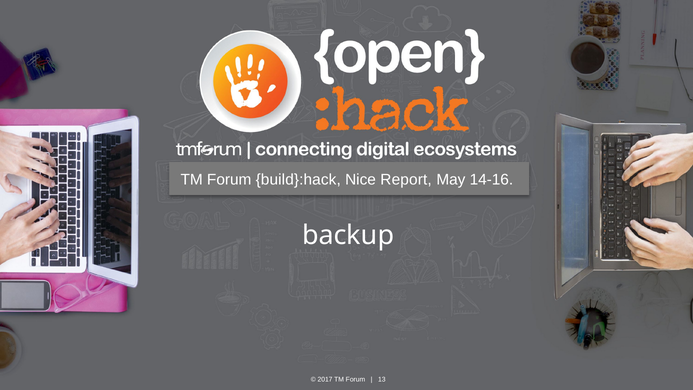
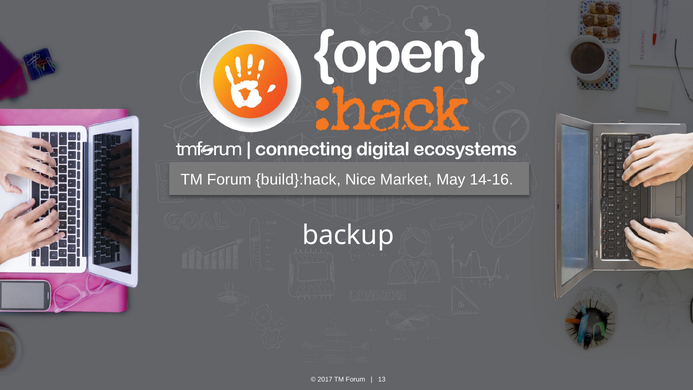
Report: Report -> Market (406, 179)
